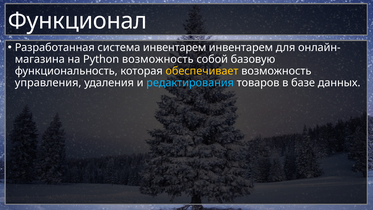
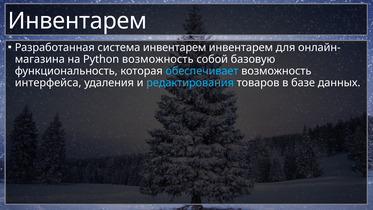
Функционал: Функционал -> Инвентарем (77, 21)
обеспечивает colour: yellow -> light blue (202, 71)
управления: управления -> интерфейса (48, 83)
